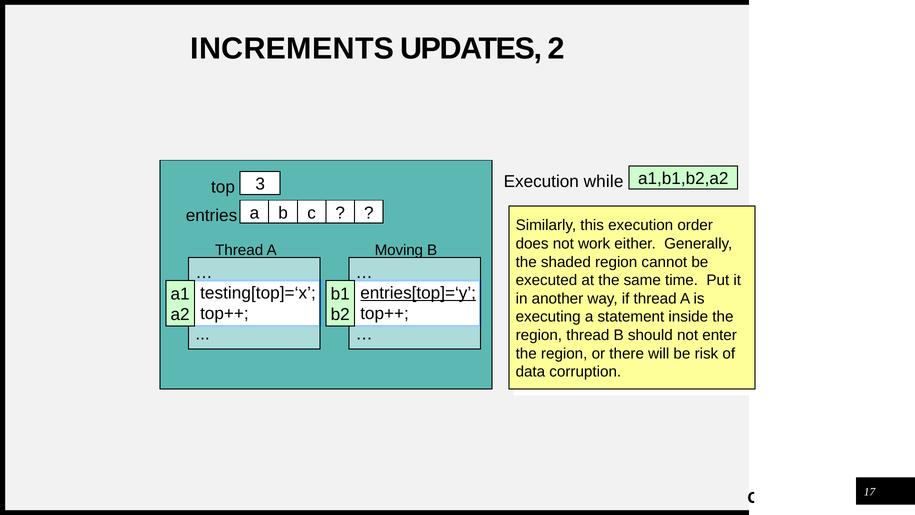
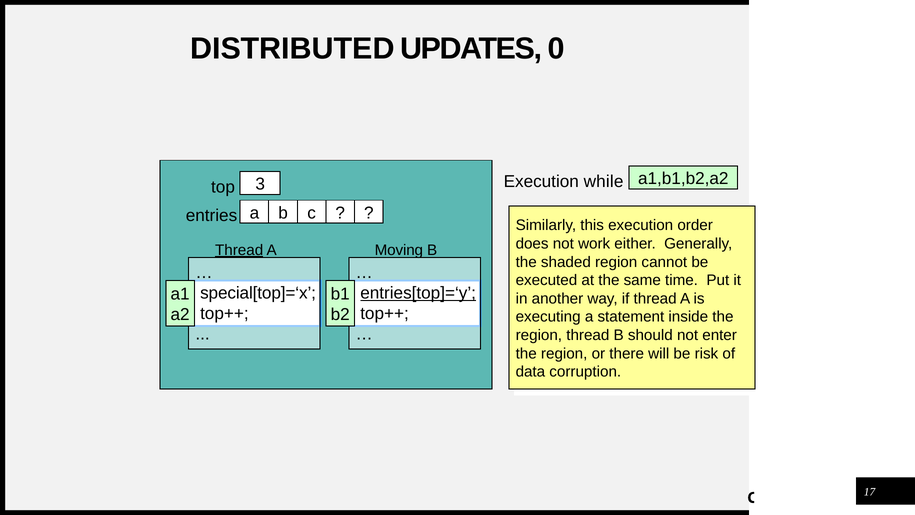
INCREMENTS: INCREMENTS -> DISTRIBUTED (292, 48)
2: 2 -> 0 (556, 48)
Thread underline: none -> present (239, 250)
testing[top]=‘x: testing[top]=‘x -> special[top]=‘x (258, 293)
